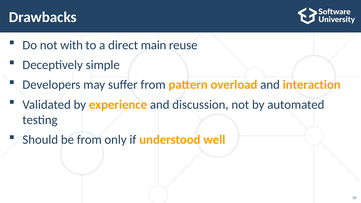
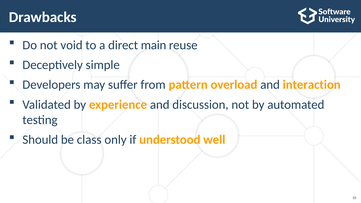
with: with -> void (71, 45)
be from: from -> class (89, 140)
